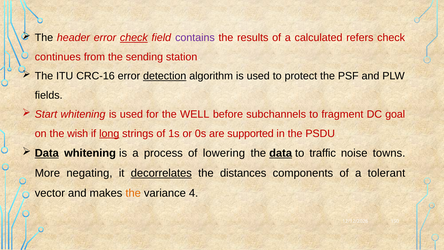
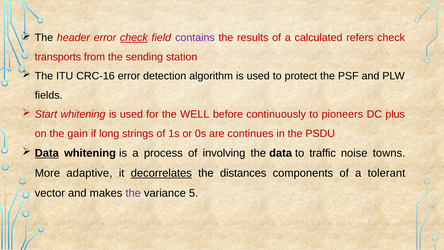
continues: continues -> transports (58, 57)
detection underline: present -> none (165, 76)
subchannels: subchannels -> continuously (276, 114)
fragment: fragment -> pioneers (342, 114)
goal: goal -> plus (395, 114)
wish: wish -> gain (78, 133)
long underline: present -> none (109, 133)
supported: supported -> continues (250, 133)
lowering: lowering -> involving (224, 153)
data underline: present -> none (281, 153)
negating: negating -> adaptive (89, 173)
the colour: orange -> purple (133, 193)
4: 4 -> 5 (194, 193)
